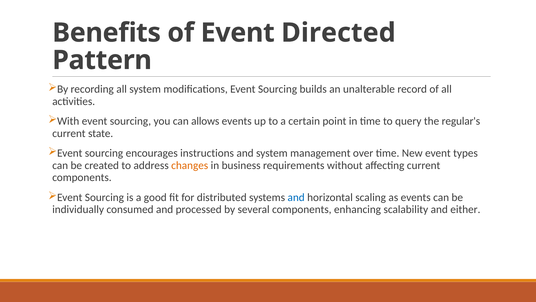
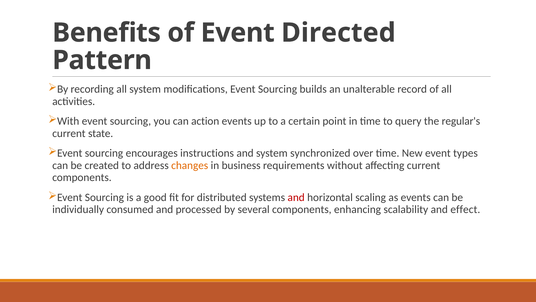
allows: allows -> action (205, 121)
management: management -> synchronized (320, 153)
and colour: blue -> red (296, 197)
either: either -> effect (465, 209)
